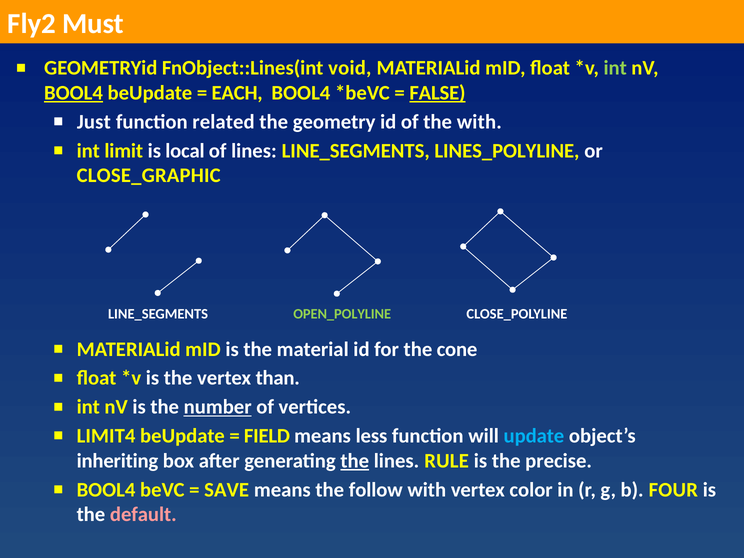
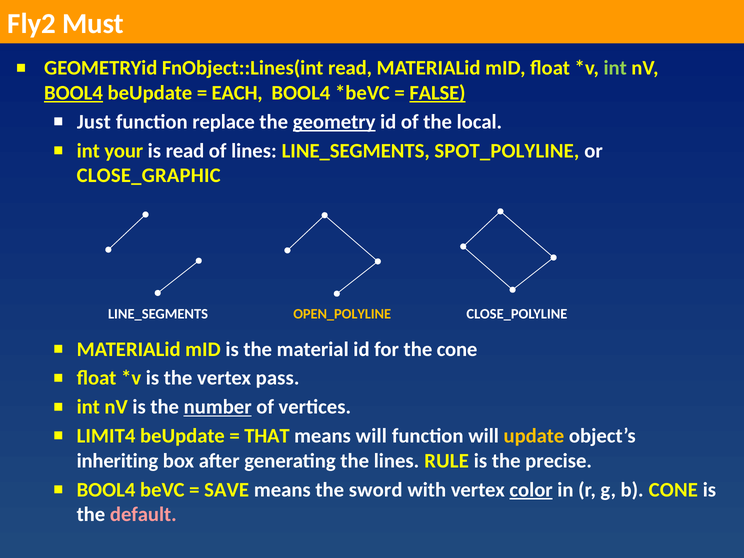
FnObject::Lines(int void: void -> read (350, 68)
related: related -> replace (224, 122)
geometry underline: none -> present (334, 122)
the with: with -> local (479, 122)
limit: limit -> your (124, 151)
is local: local -> read (185, 151)
LINES_POLYLINE: LINES_POLYLINE -> SPOT_POLYLINE (507, 151)
OPEN_POLYLINE colour: light green -> yellow (342, 314)
than: than -> pass (278, 378)
FIELD: FIELD -> THAT (267, 436)
means less: less -> will (371, 436)
update colour: light blue -> yellow (534, 436)
the underline: present -> none (355, 461)
follow: follow -> sword (376, 490)
color underline: none -> present (531, 490)
b FOUR: FOUR -> CONE (673, 490)
